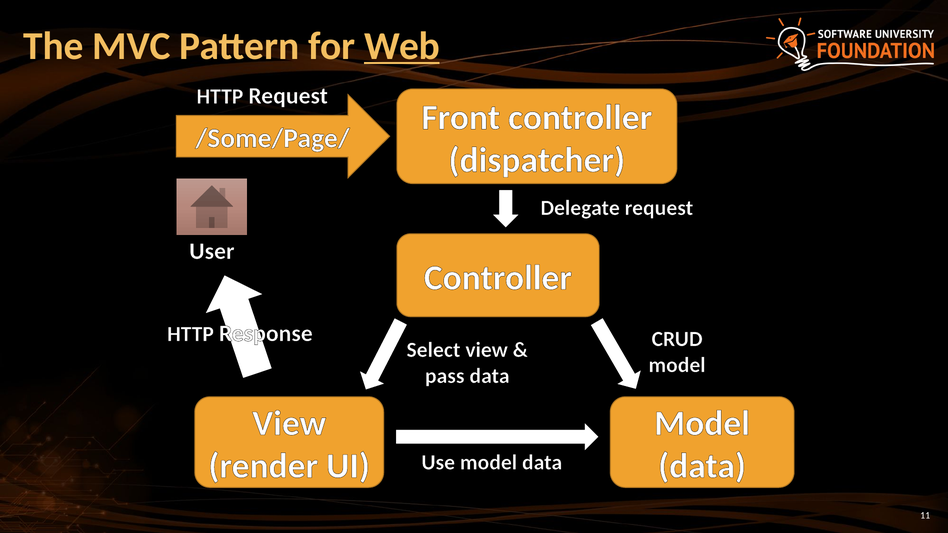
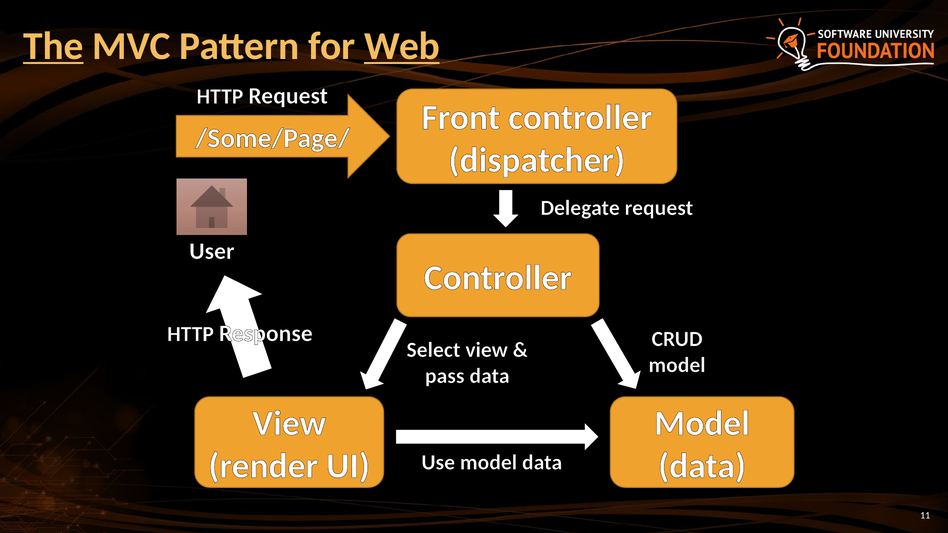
The underline: none -> present (53, 46)
